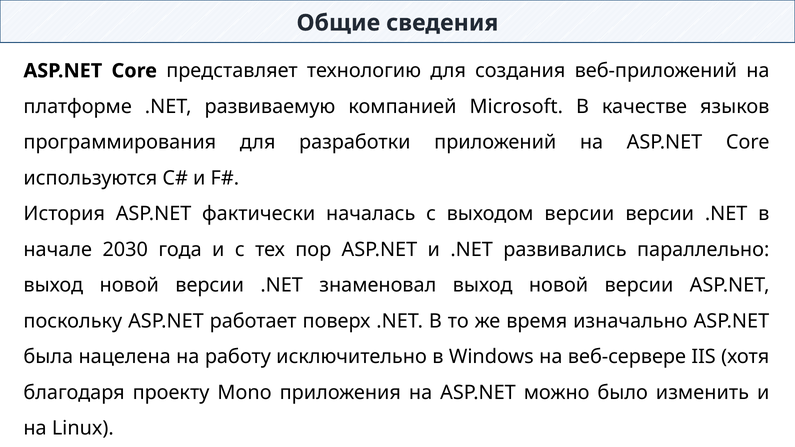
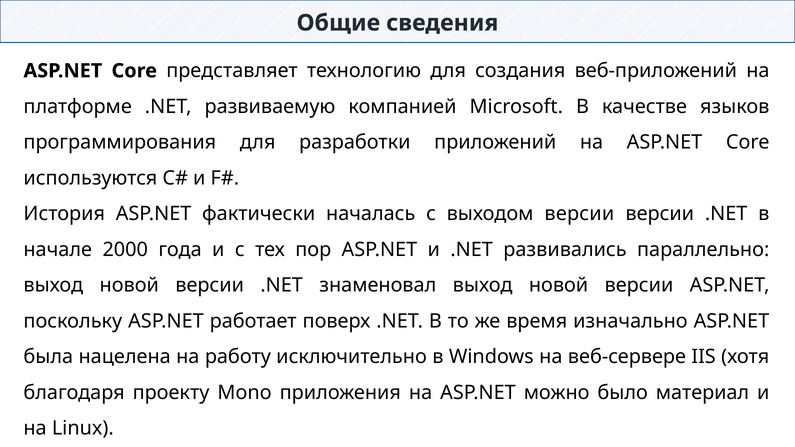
2030: 2030 -> 2000 (125, 250)
изменить: изменить -> материал (703, 393)
